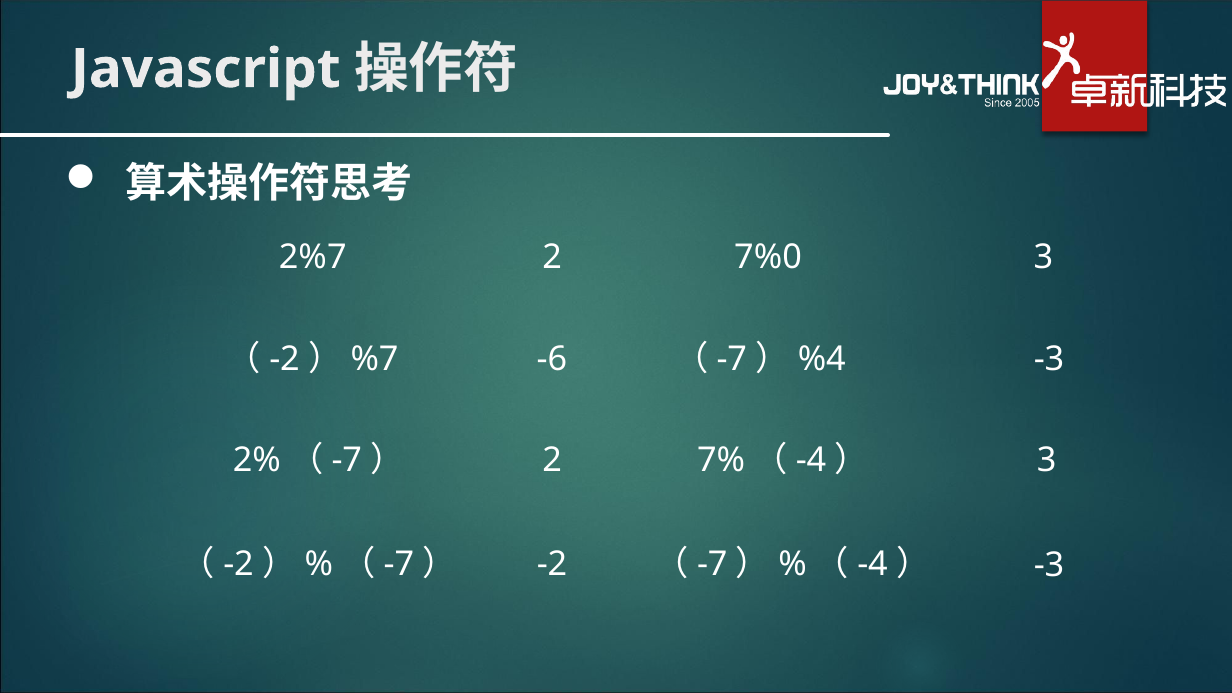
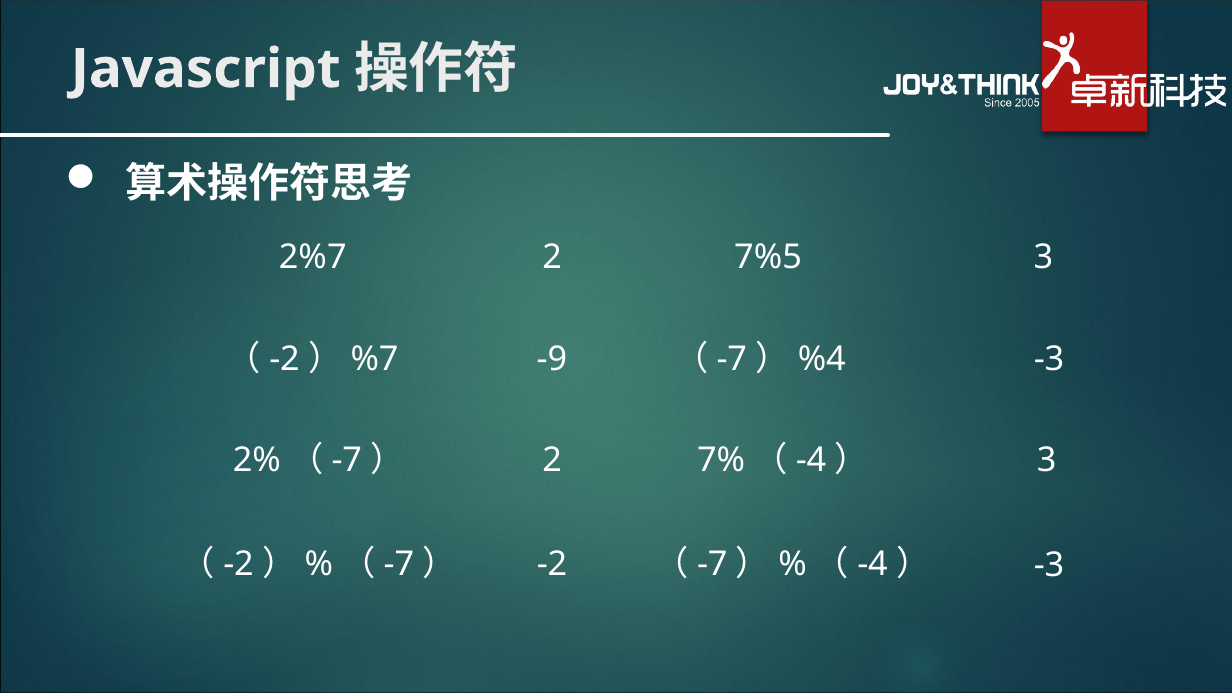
7%0: 7%0 -> 7%5 (768, 257)
-6: -6 -> -9 (552, 360)
